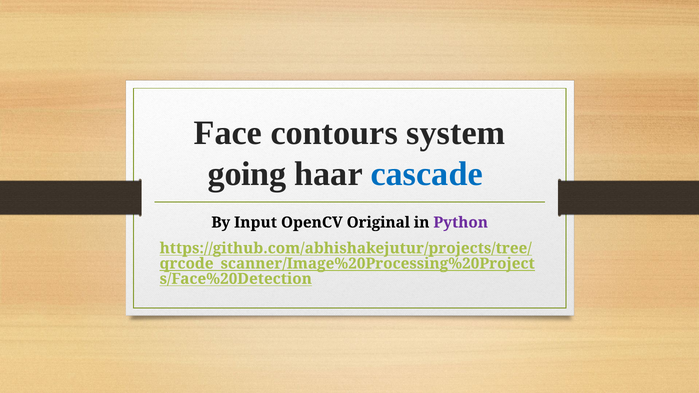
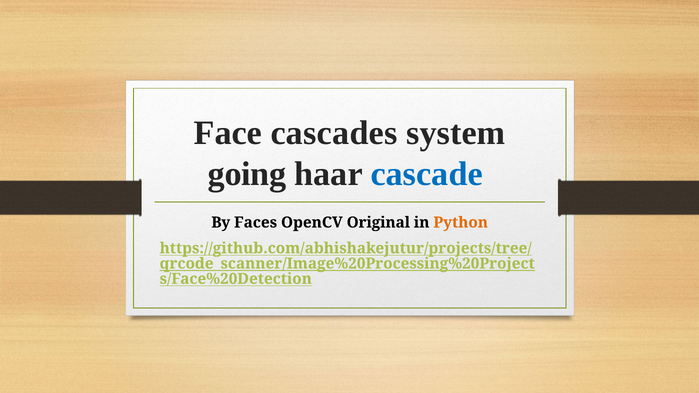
contours: contours -> cascades (334, 133)
Input: Input -> Faces (256, 223)
Python colour: purple -> orange (461, 223)
